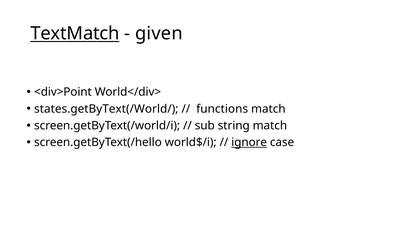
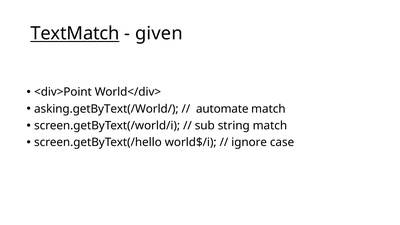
states.getByText(/World/: states.getByText(/World/ -> asking.getByText(/World/ (106, 109)
functions: functions -> automate (222, 109)
ignore underline: present -> none (249, 142)
